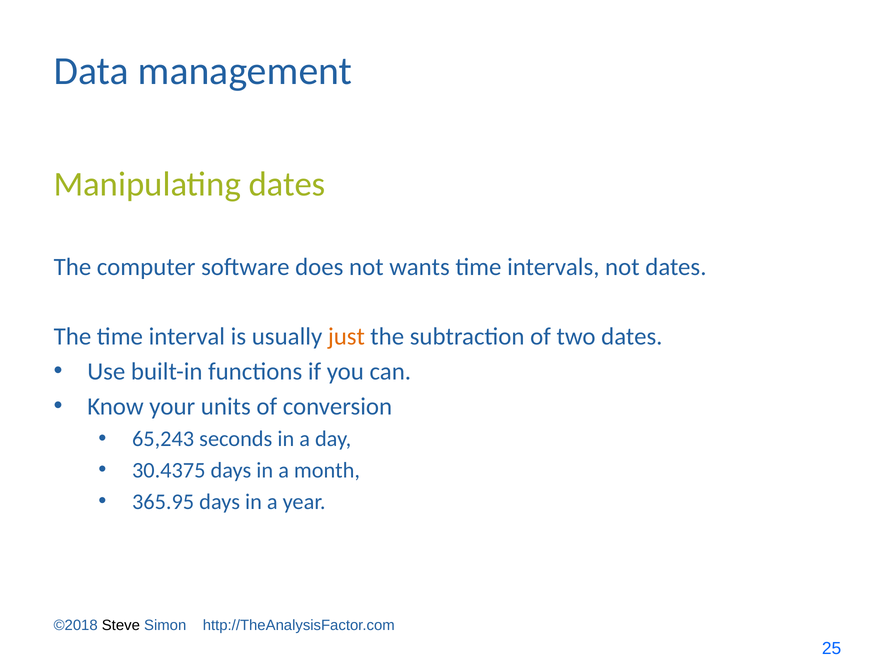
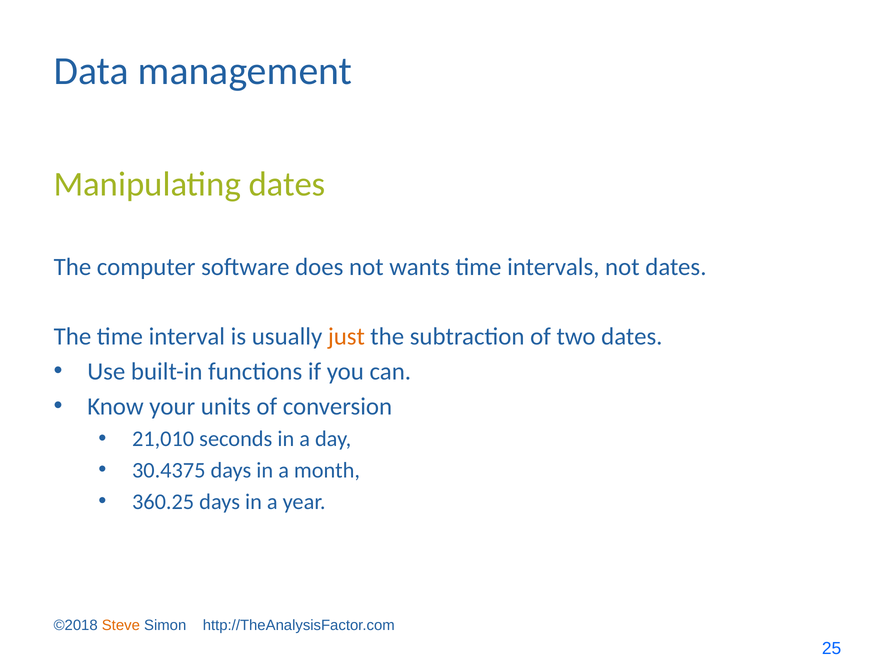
65,243: 65,243 -> 21,010 (163, 439)
365.95: 365.95 -> 360.25 (163, 502)
Steve colour: black -> orange (121, 626)
